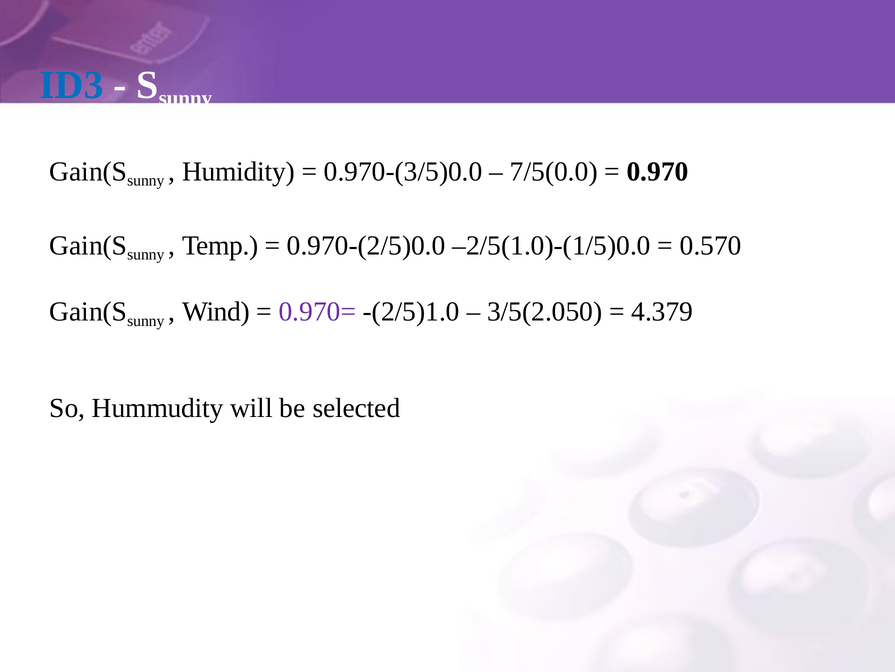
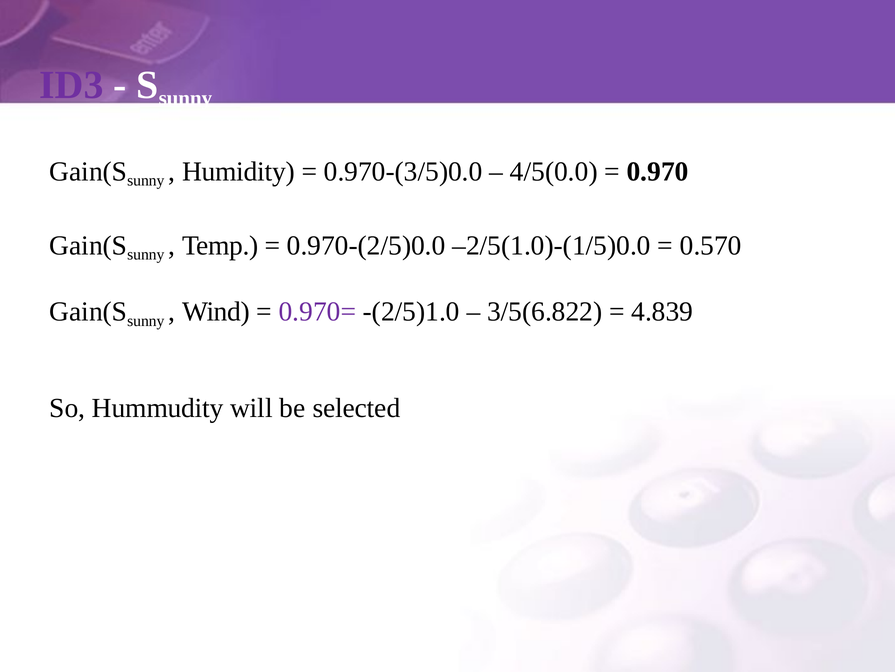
ID3 colour: blue -> purple (71, 85)
7/5(0.0: 7/5(0.0 -> 4/5(0.0 (554, 172)
3/5(2.050: 3/5(2.050 -> 3/5(6.822 (545, 312)
4.379: 4.379 -> 4.839 (662, 312)
